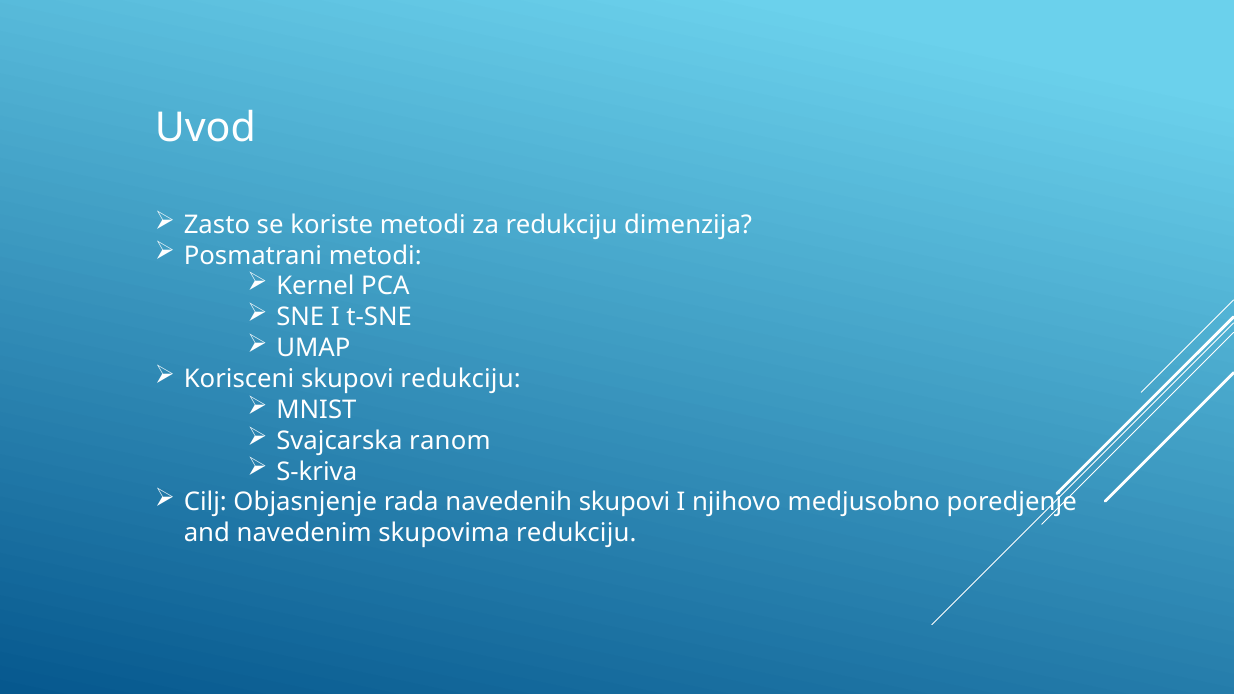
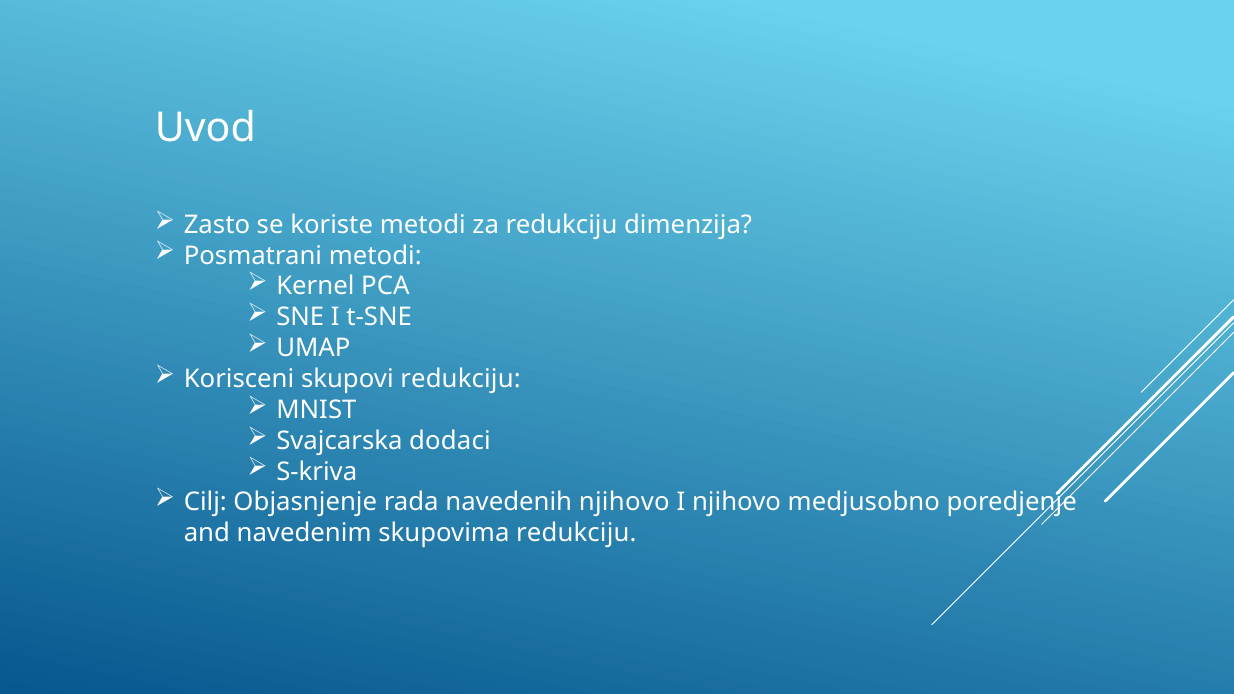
ranom: ranom -> dodaci (450, 441)
navedenih skupovi: skupovi -> njihovo (624, 503)
